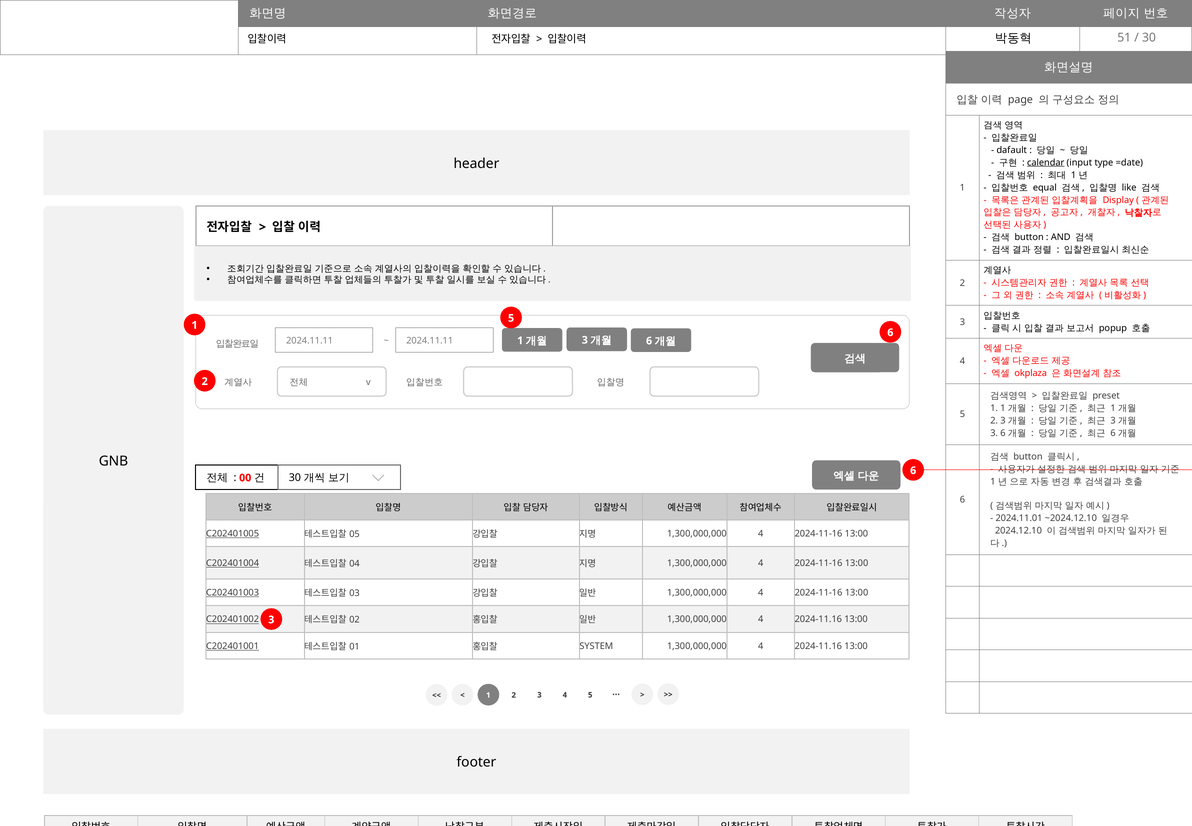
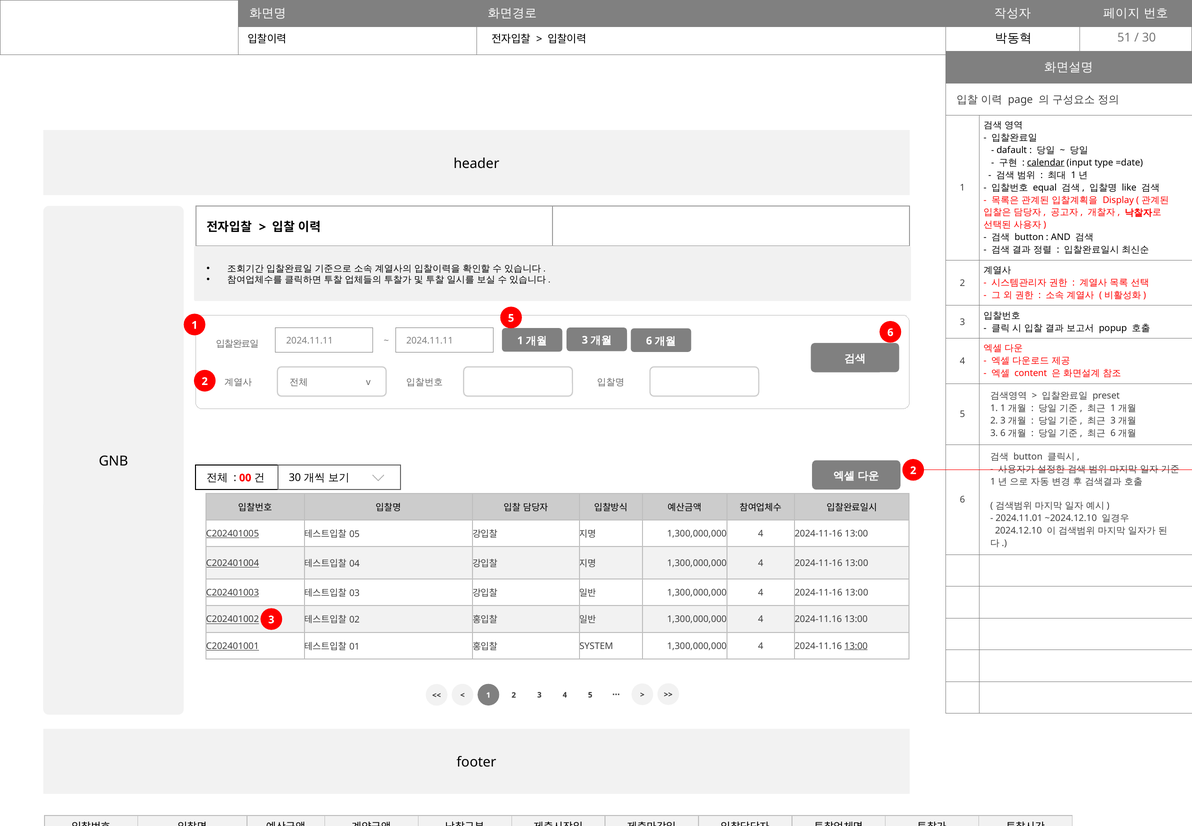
okplaza: okplaza -> content (1031, 373)
6: 6 -> 2 (913, 470)
13:00 underline: none -> present (856, 645)
